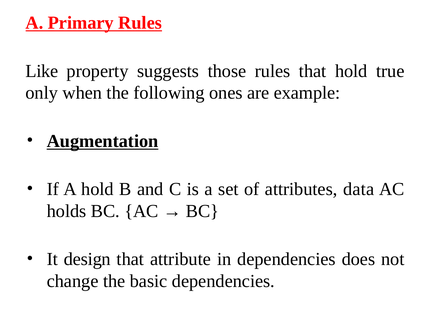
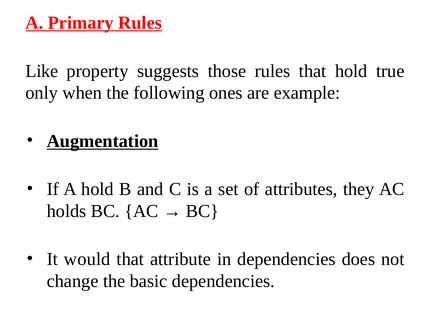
data: data -> they (359, 189)
design: design -> would (87, 259)
